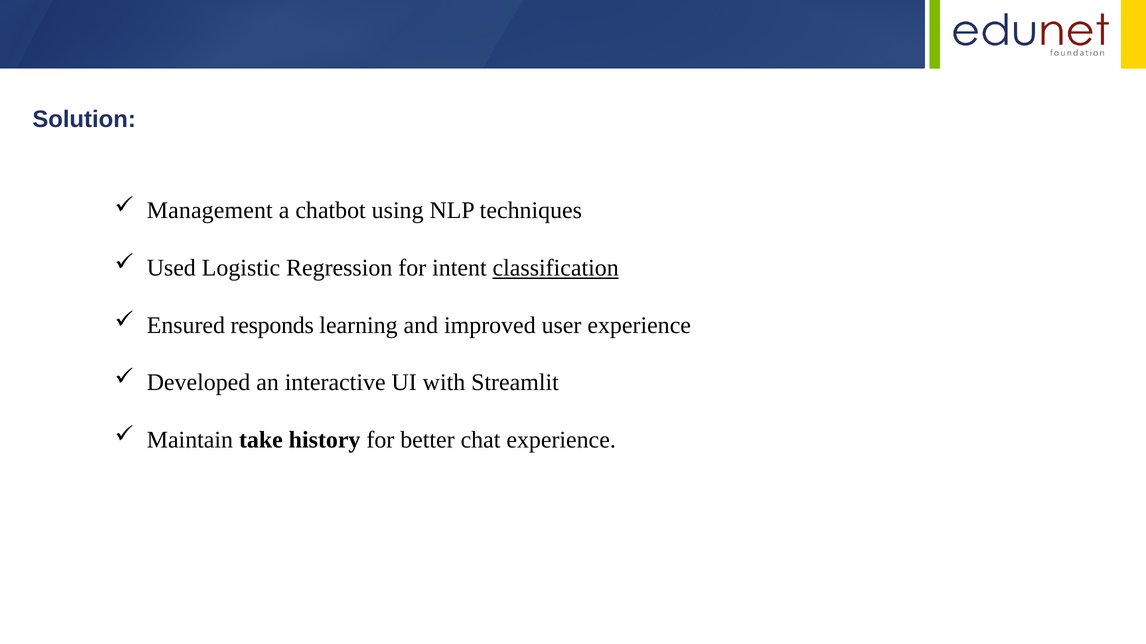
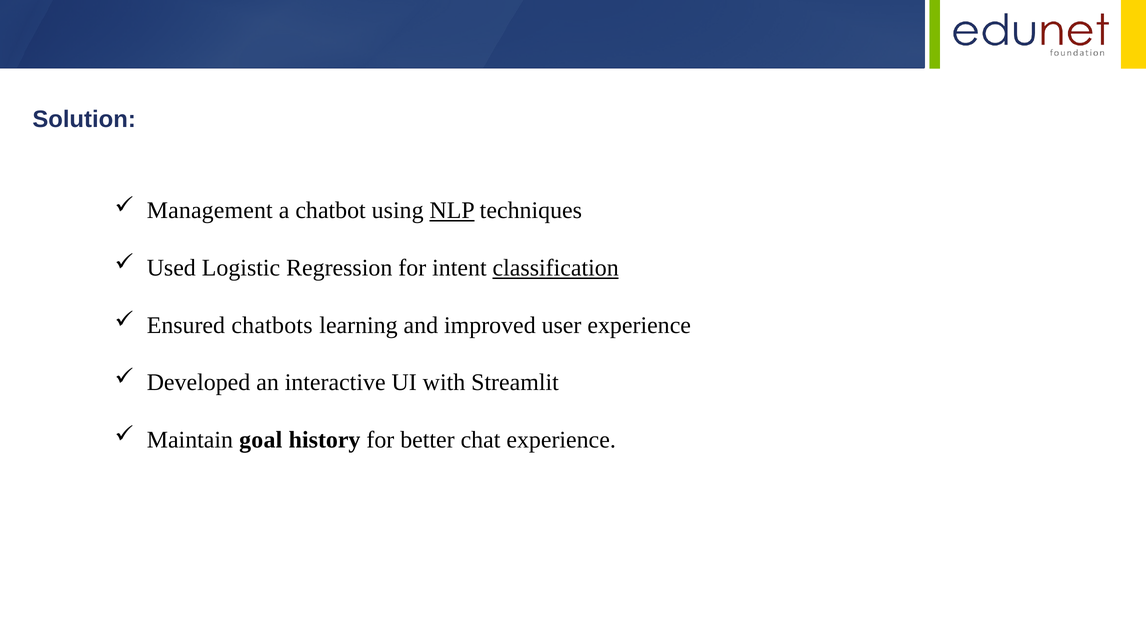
NLP underline: none -> present (452, 211)
responds: responds -> chatbots (272, 325)
take: take -> goal (261, 440)
